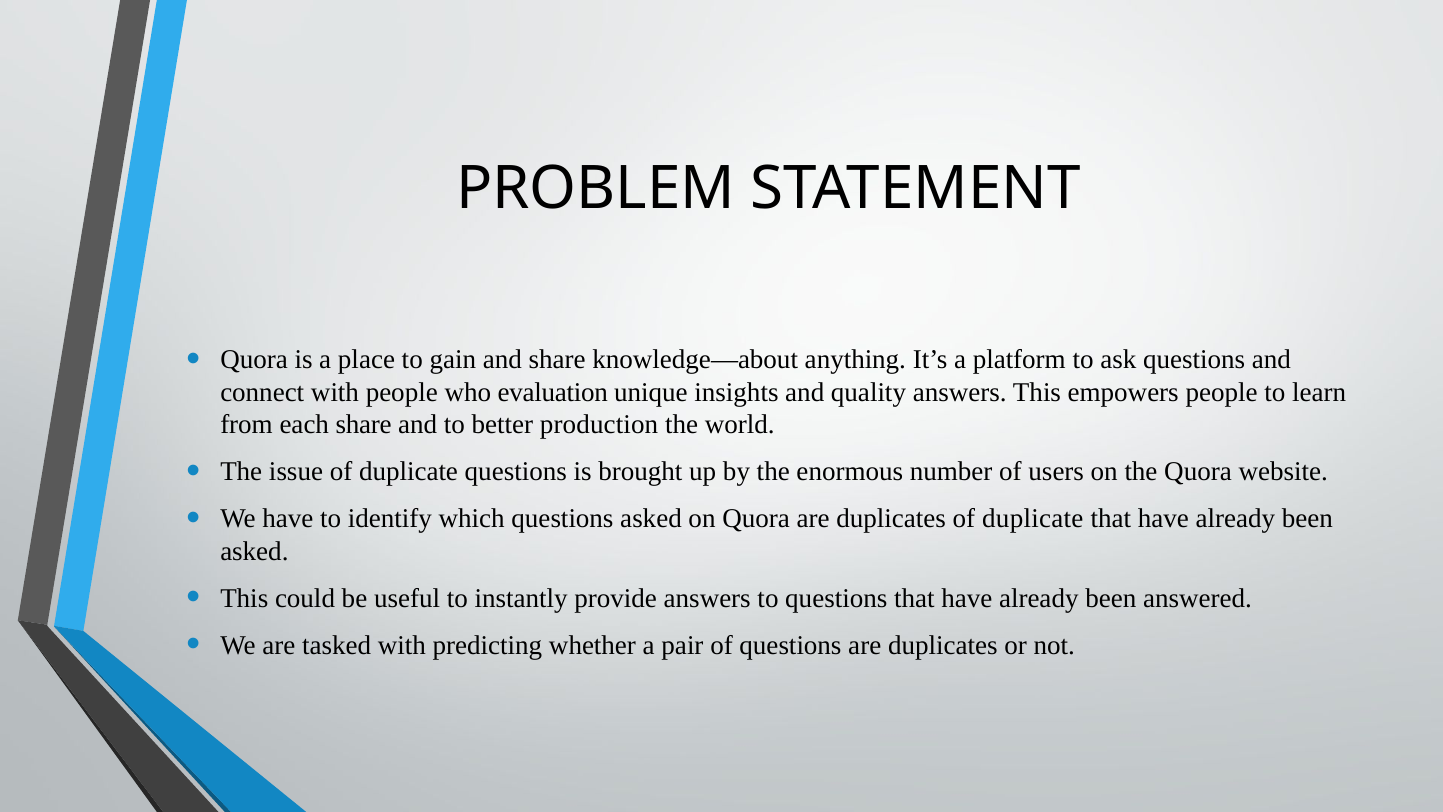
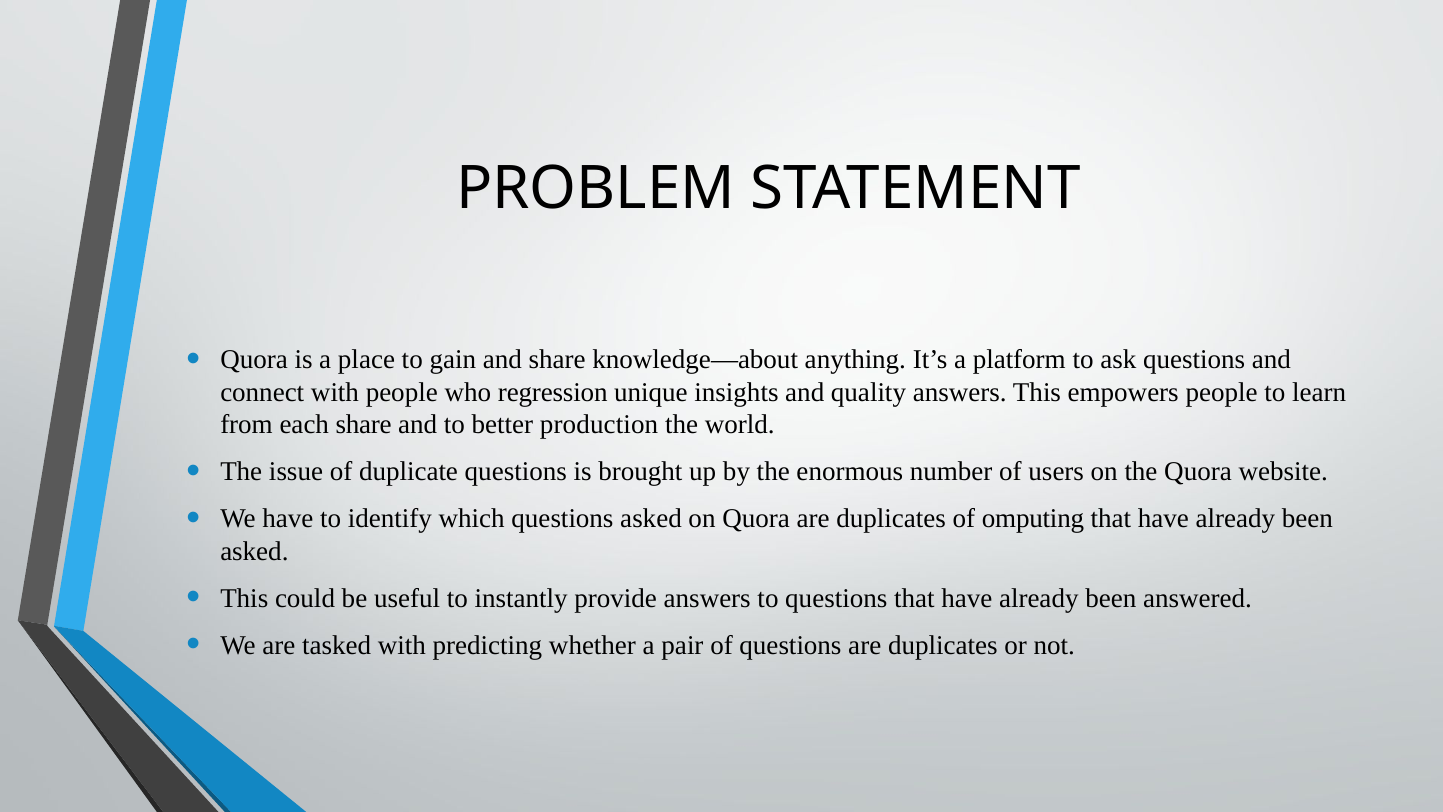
evaluation: evaluation -> regression (553, 392)
duplicates of duplicate: duplicate -> omputing (1033, 519)
